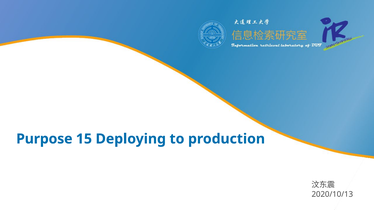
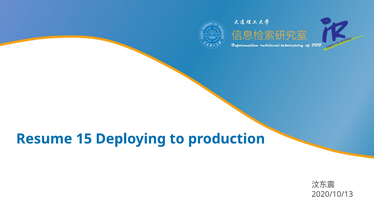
Purpose: Purpose -> Resume (44, 139)
